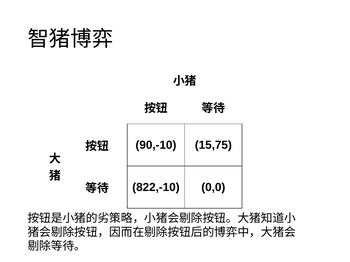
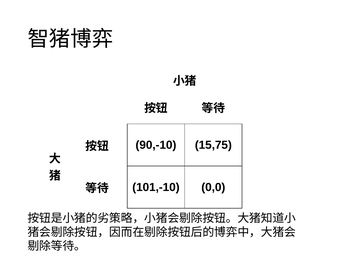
822,-10: 822,-10 -> 101,-10 (156, 188)
